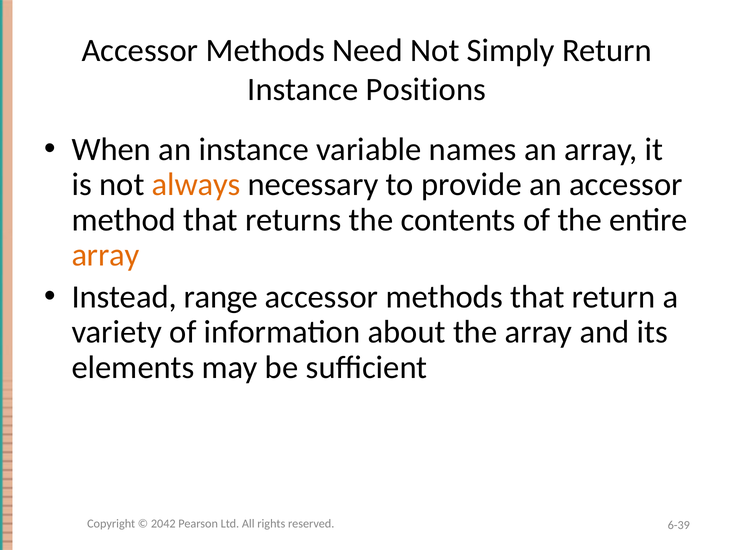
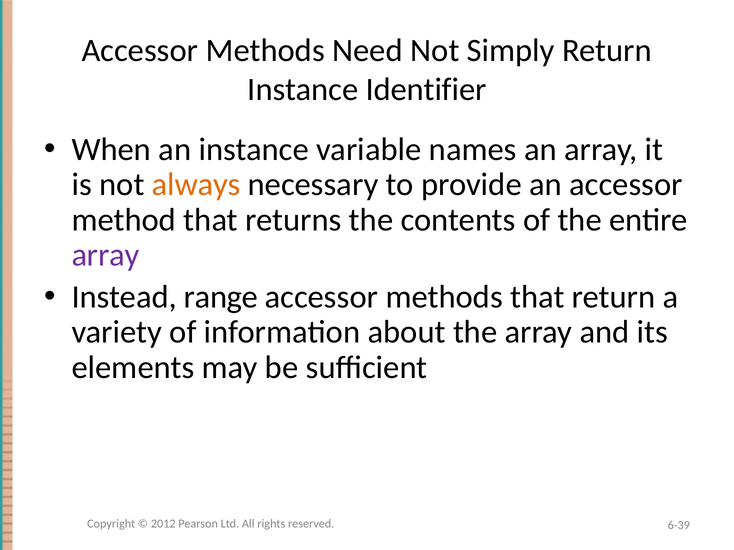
Positions: Positions -> Identifier (426, 90)
array colour: orange -> purple (105, 255)
2042: 2042 -> 2012 (163, 524)
